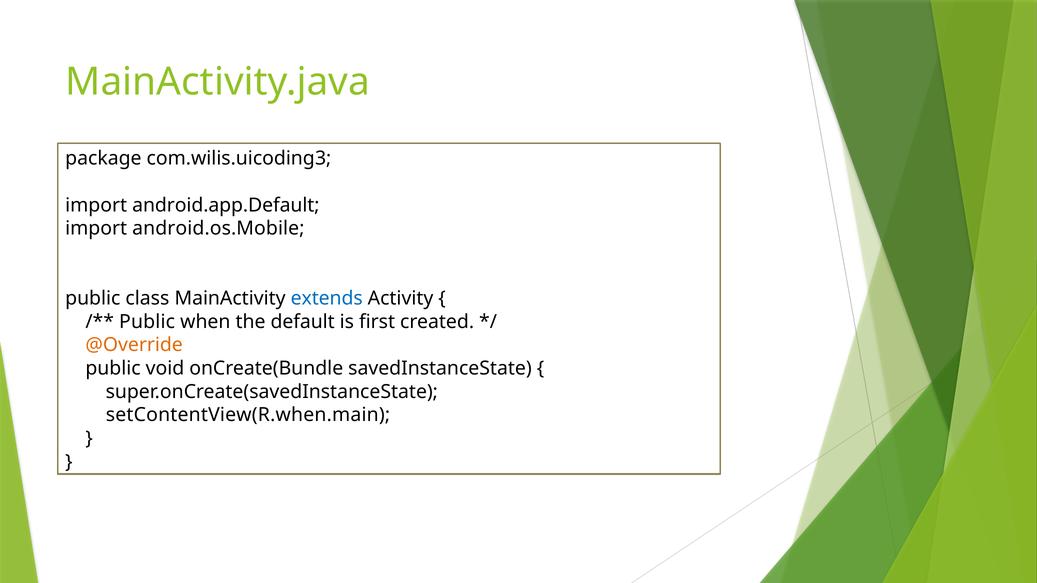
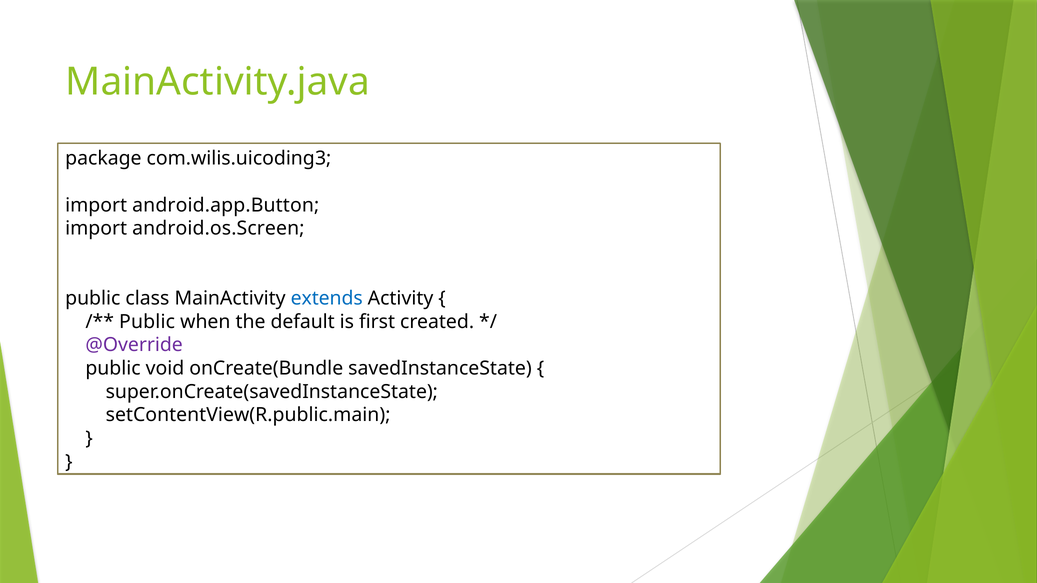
android.app.Default: android.app.Default -> android.app.Button (226, 205)
android.os.Mobile: android.os.Mobile -> android.os.Screen (218, 229)
@Override colour: orange -> purple (134, 345)
setContentView(R.when.main: setContentView(R.when.main -> setContentView(R.public.main (248, 415)
